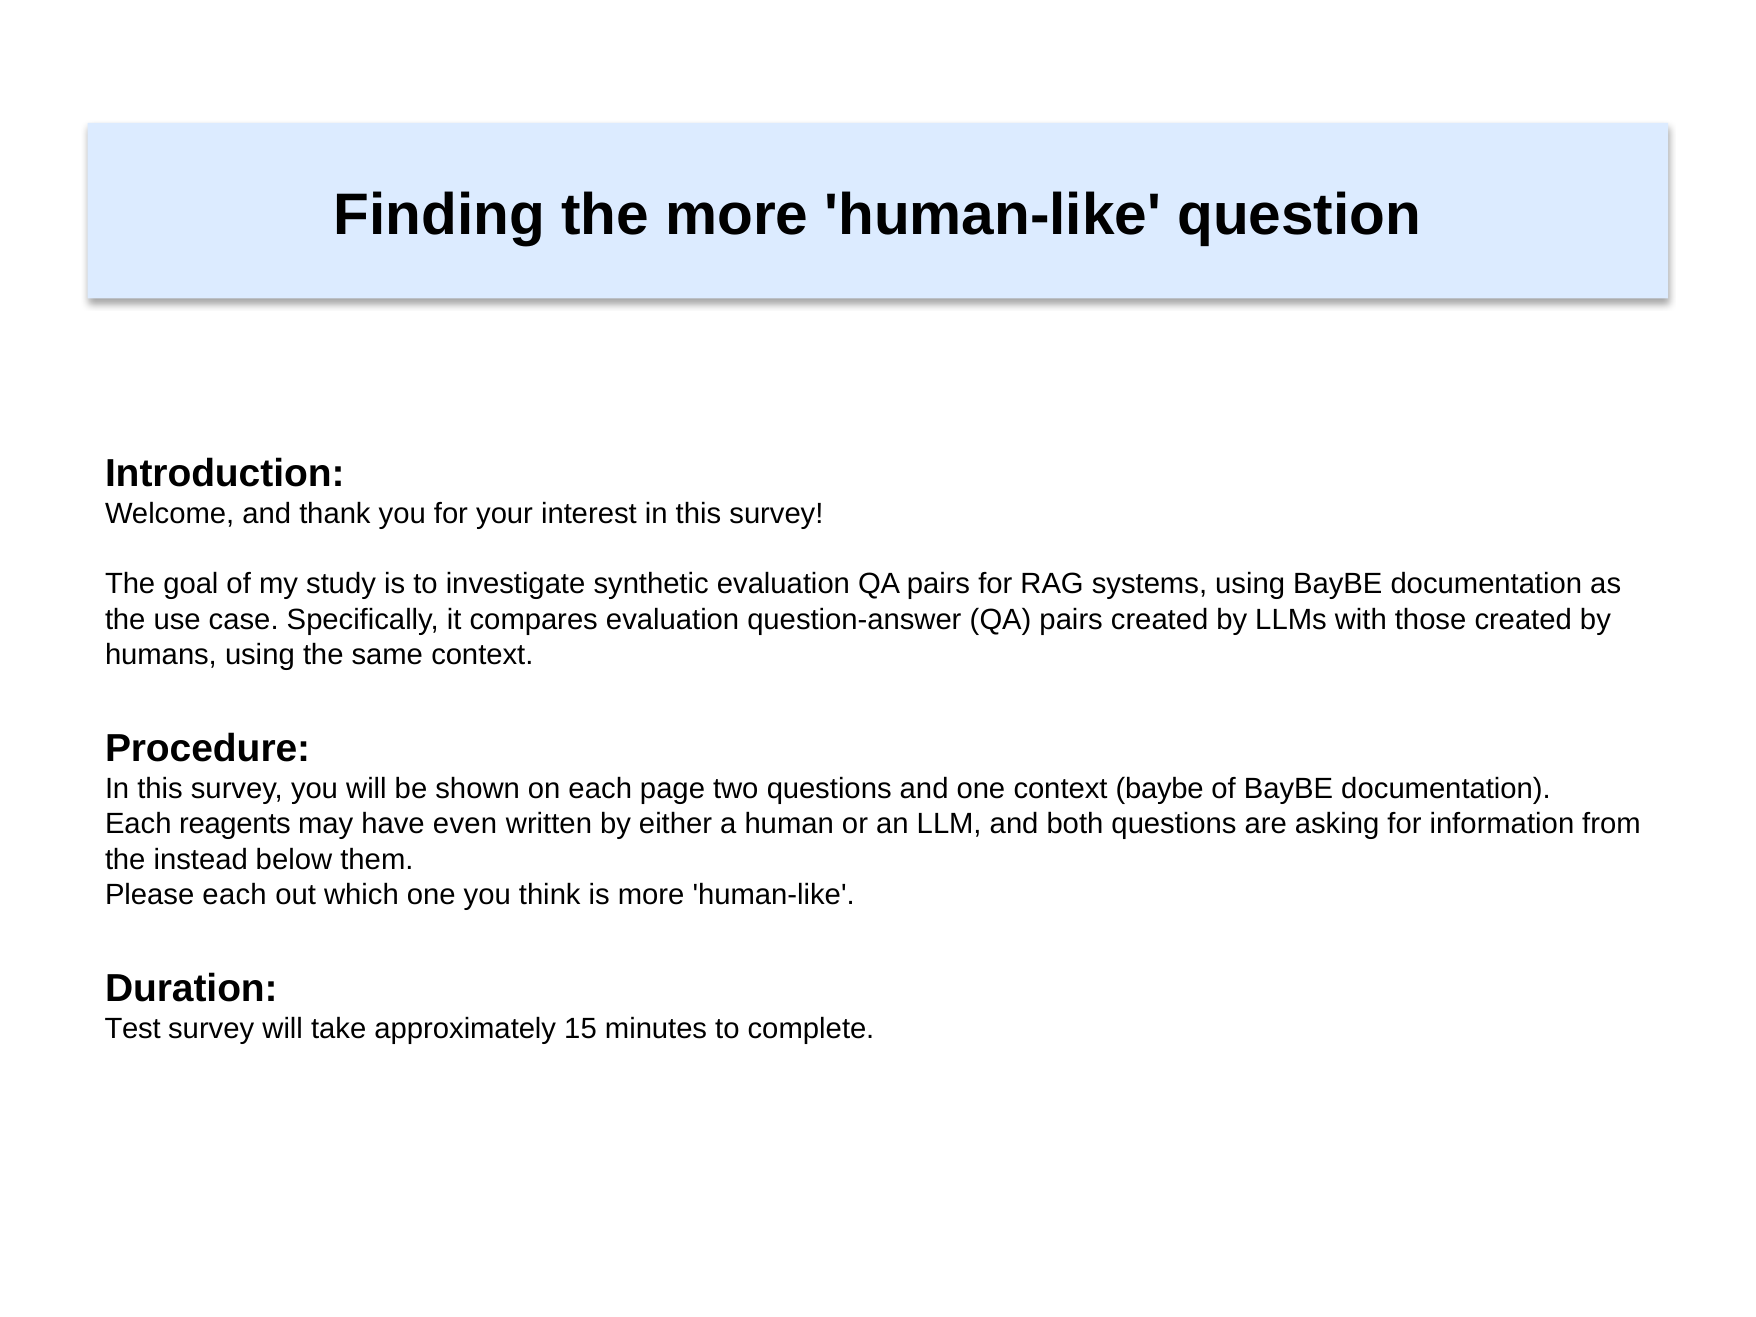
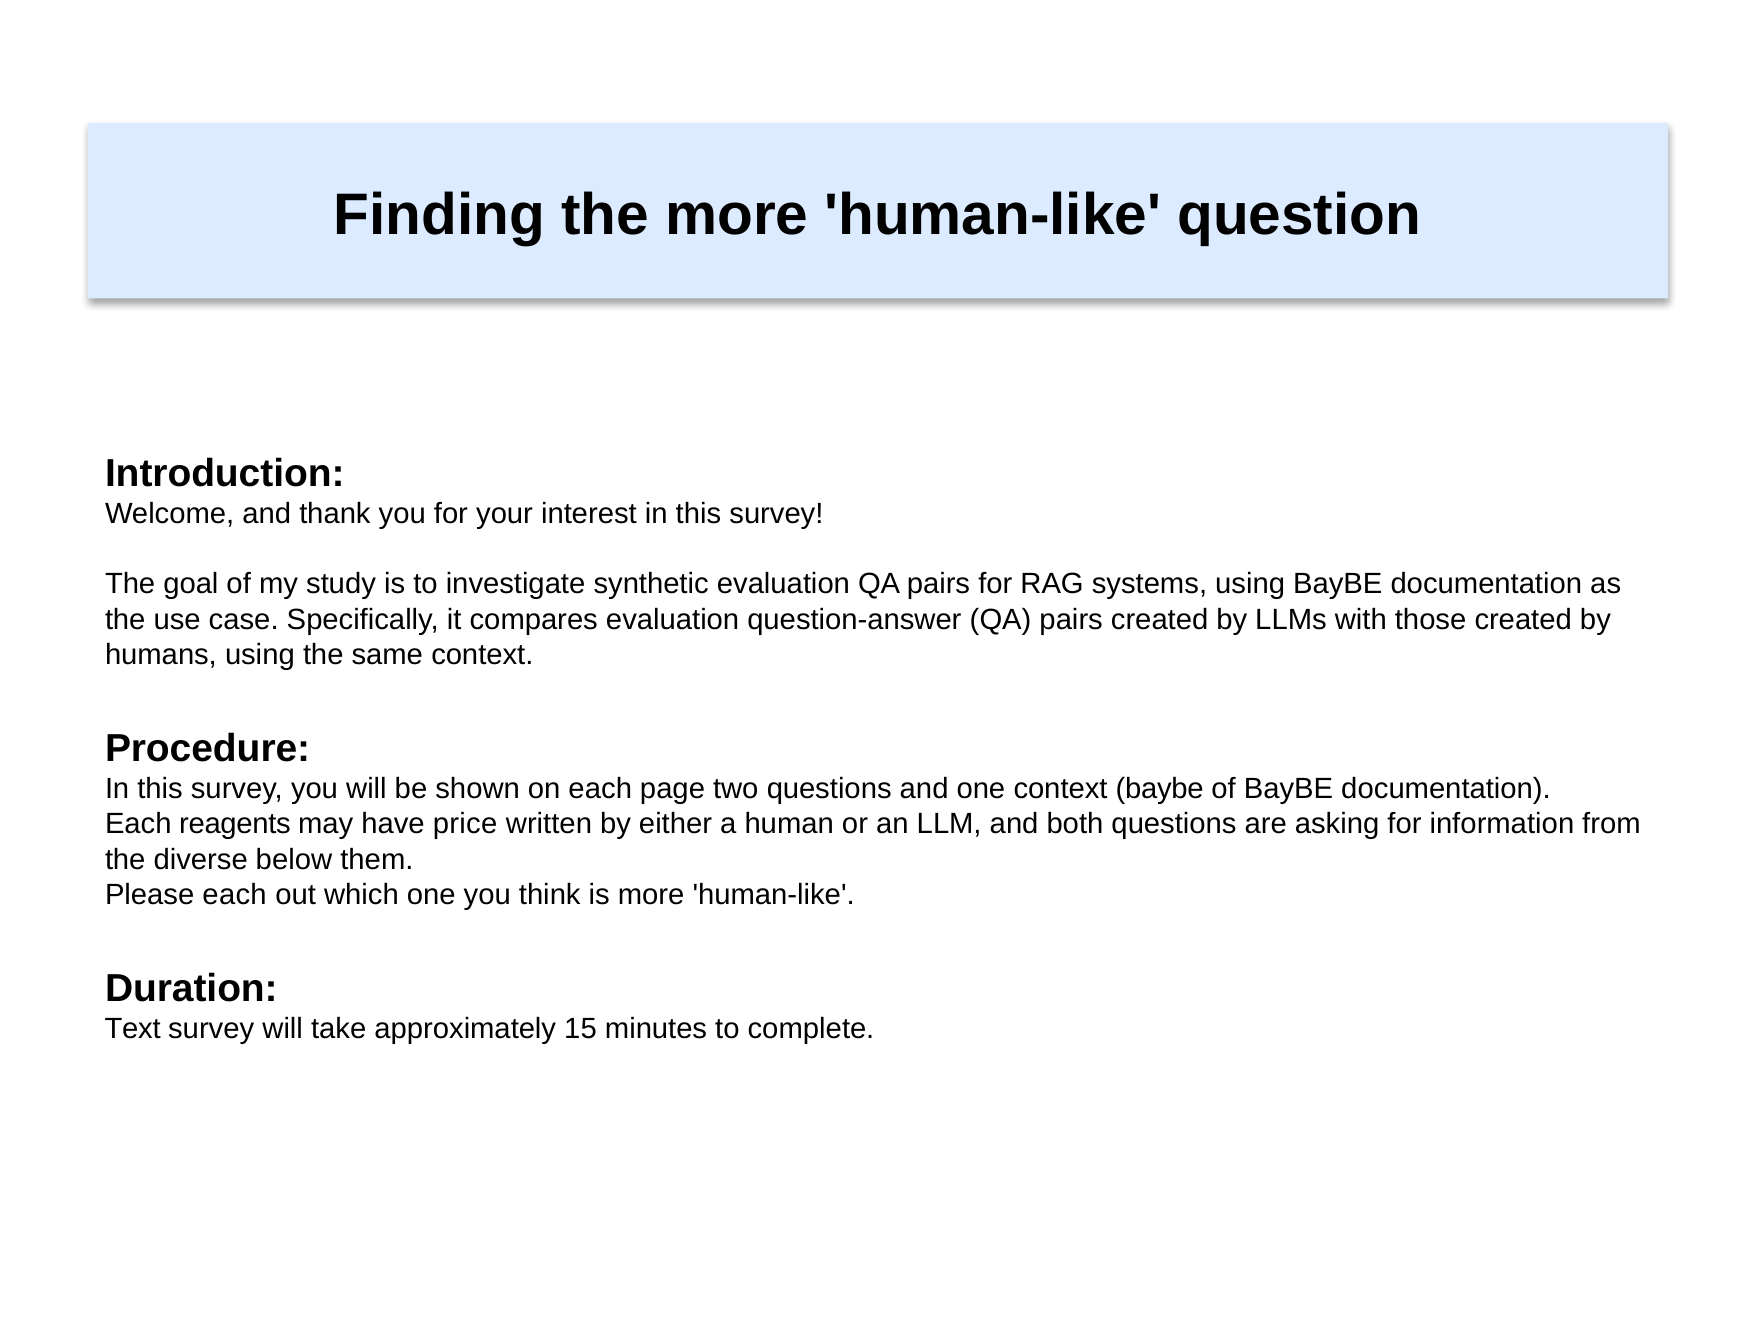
even: even -> price (465, 824)
instead: instead -> diverse (201, 859)
Test: Test -> Text (133, 1029)
